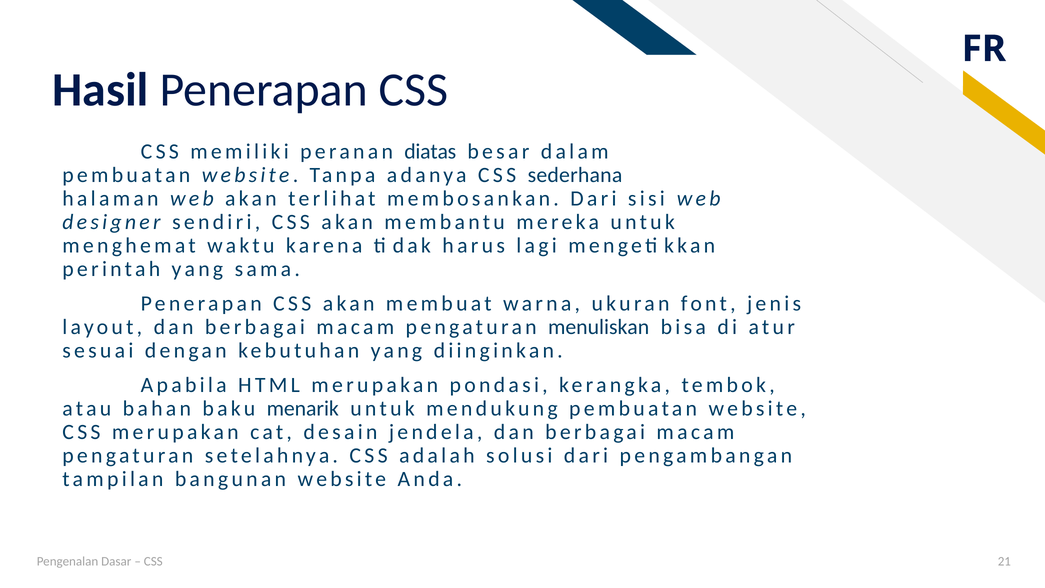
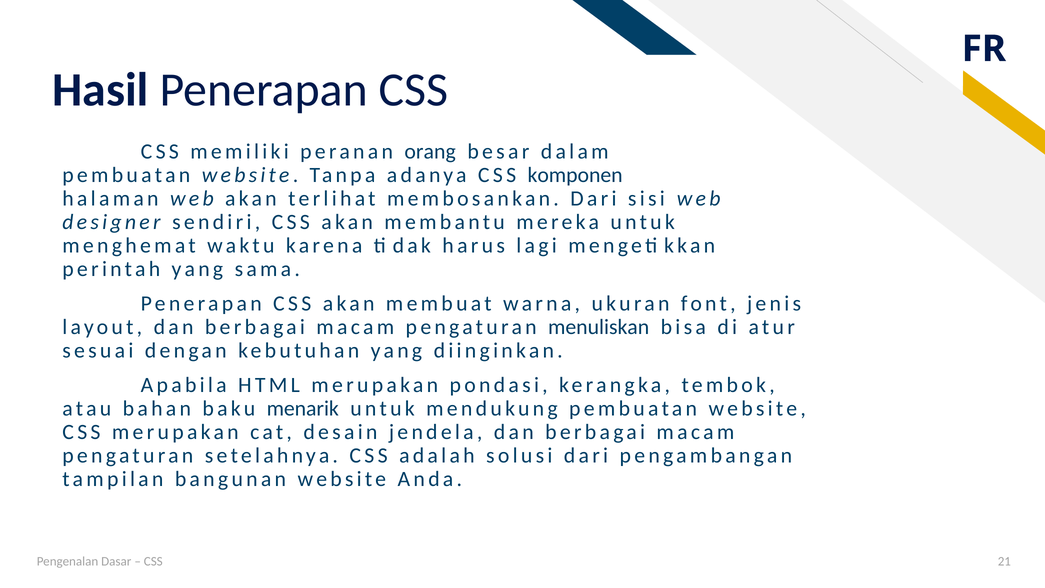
diatas: diatas -> orang (430, 151)
sederhana: sederhana -> komponen (575, 175)
